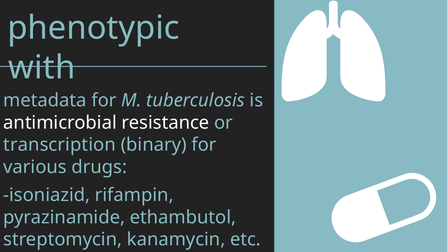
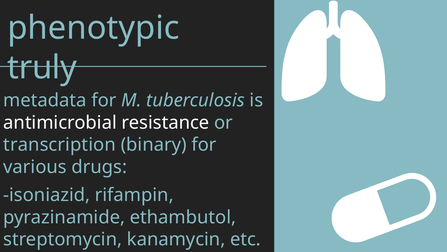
with: with -> truly (42, 67)
